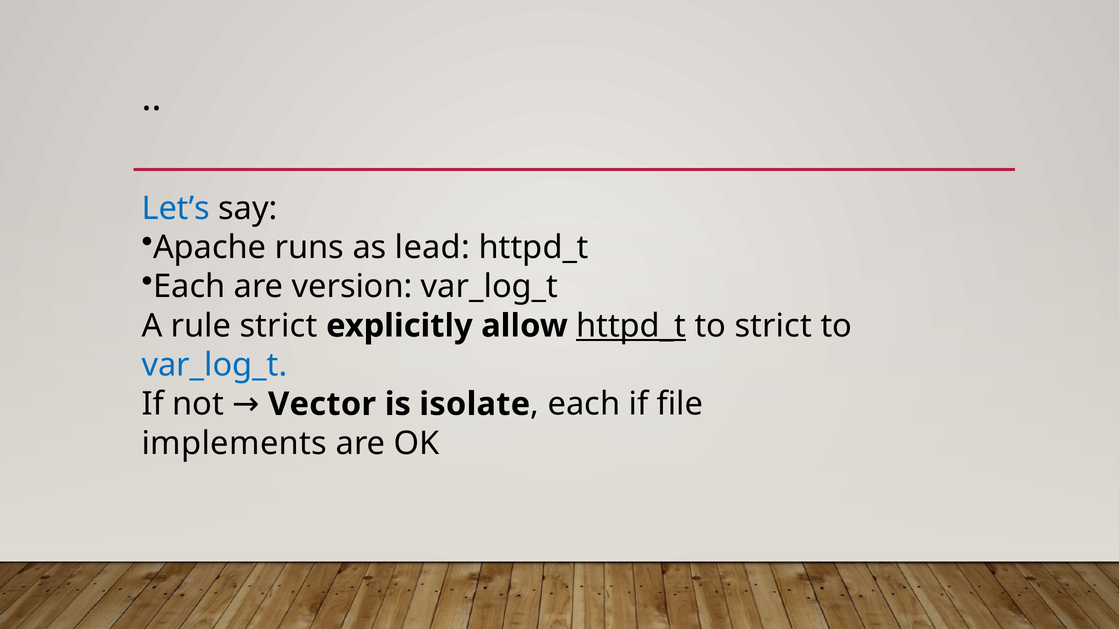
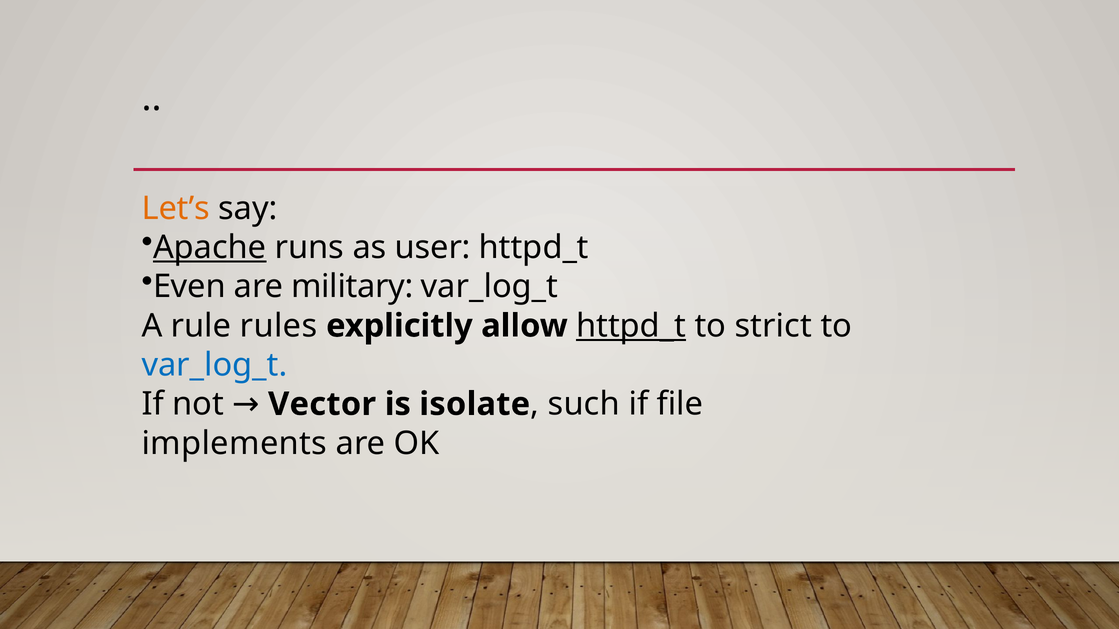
Let’s colour: blue -> orange (176, 208)
Apache underline: none -> present (210, 248)
lead: lead -> user (433, 248)
Each: Each -> Even (189, 287)
version: version -> military (352, 287)
rule strict: strict -> rules (279, 326)
each: each -> such (584, 404)
